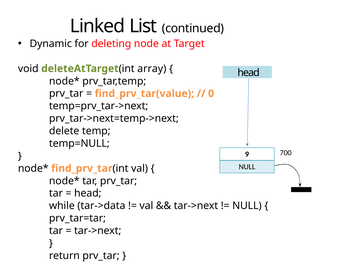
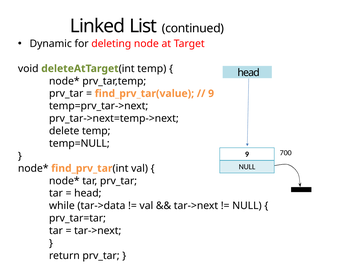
array: array -> temp (152, 68)
0: 0 -> 9 (211, 93)
